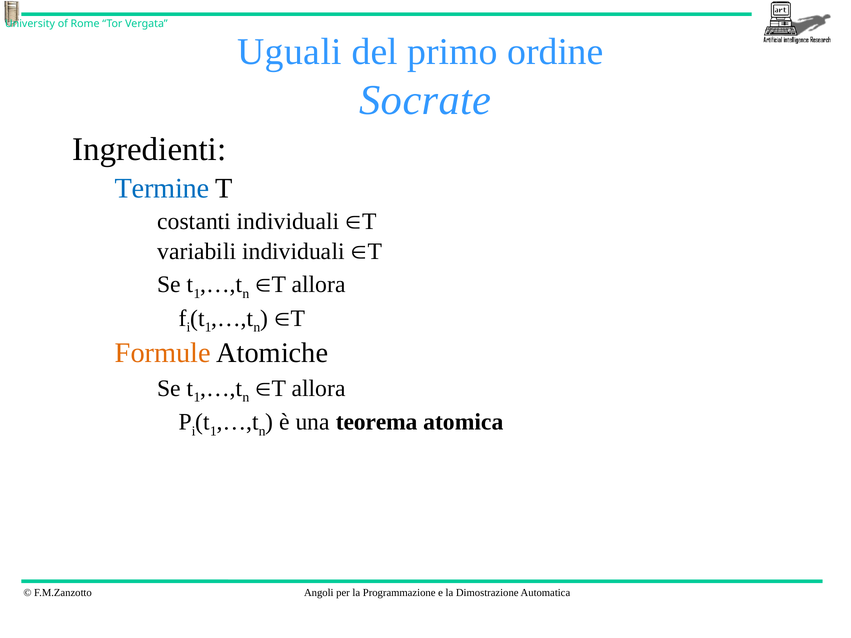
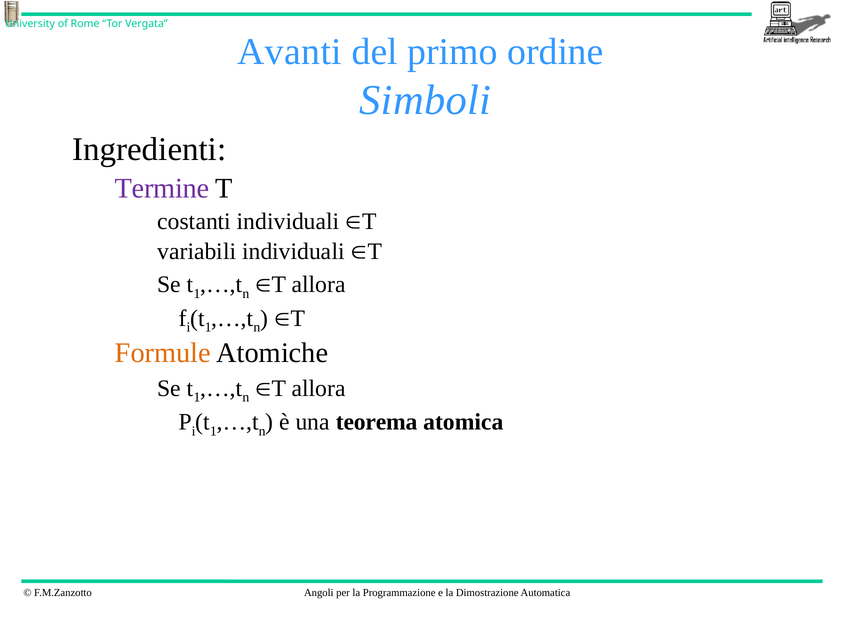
Uguali: Uguali -> Avanti (290, 52)
Socrate: Socrate -> Simboli (425, 100)
Termine colour: blue -> purple (162, 188)
